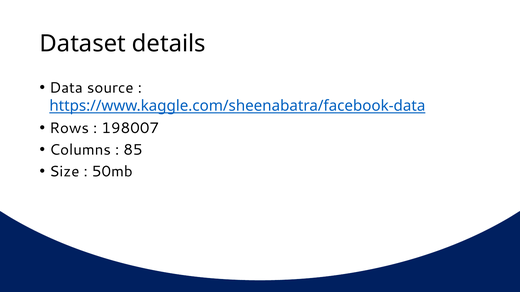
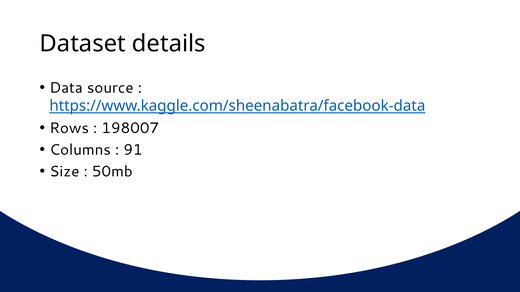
85: 85 -> 91 (133, 150)
